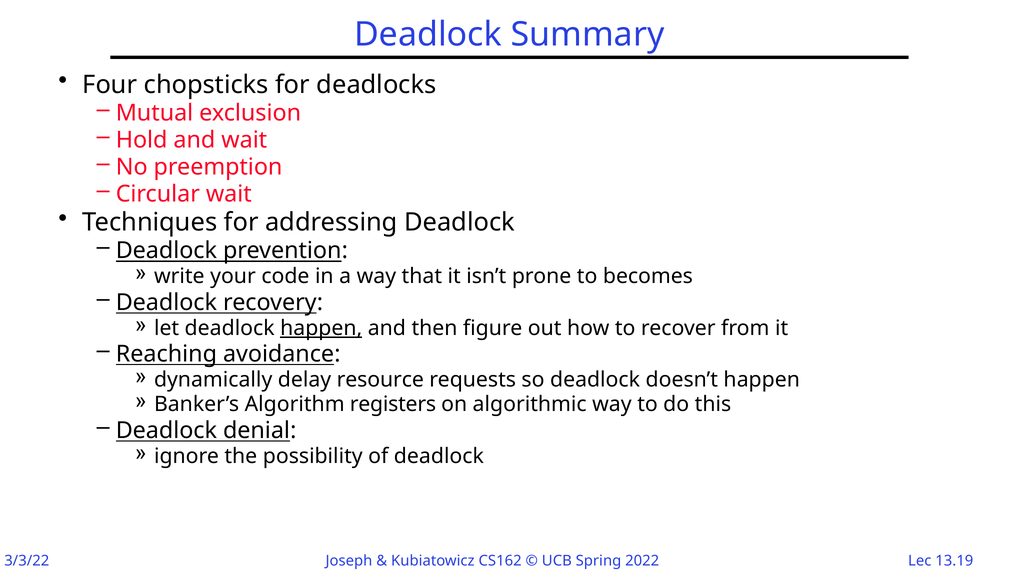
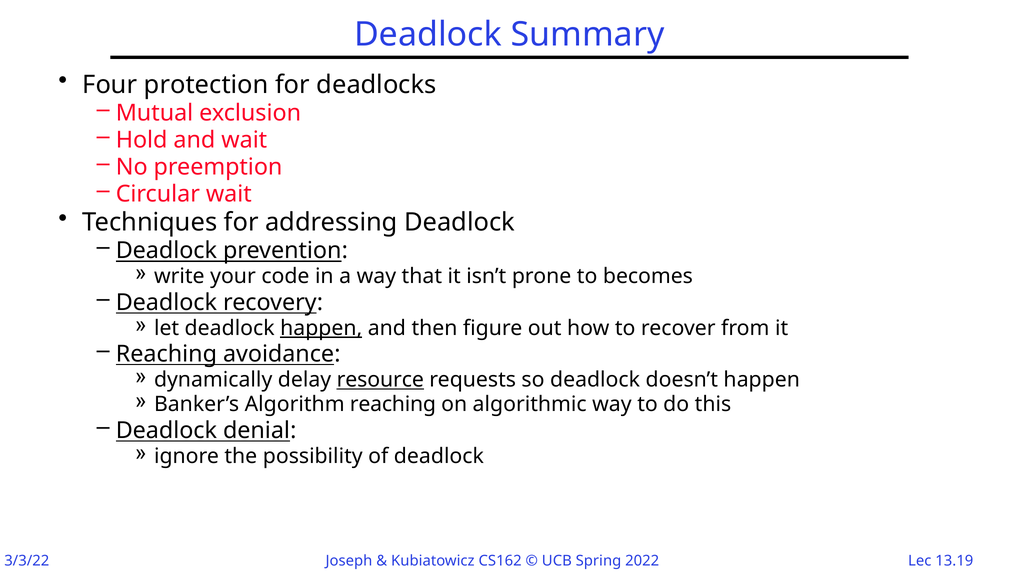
chopsticks: chopsticks -> protection (206, 85)
resource underline: none -> present (380, 380)
Algorithm registers: registers -> reaching (393, 405)
